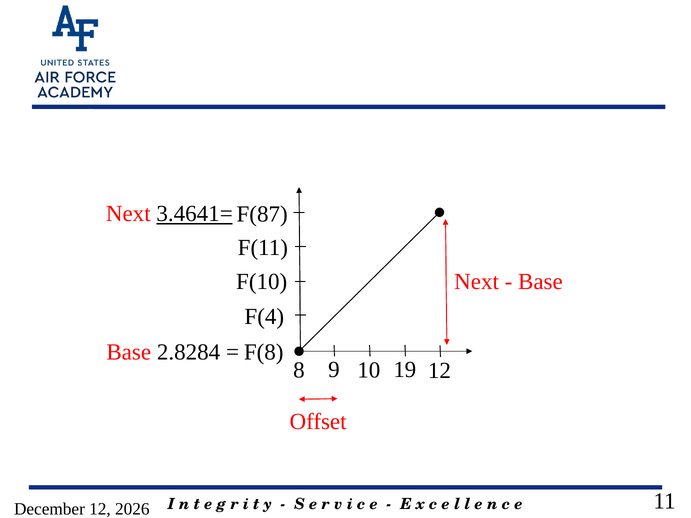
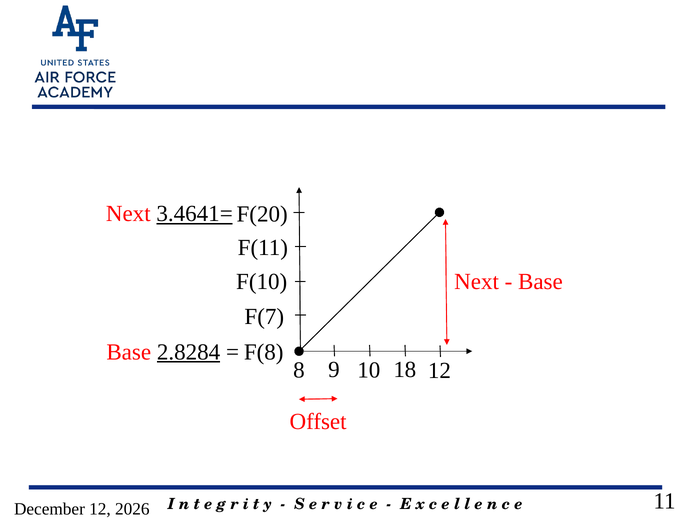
F(87: F(87 -> F(20 (262, 214)
F(4: F(4 -> F(7 (264, 317)
2.8284 underline: none -> present (189, 352)
19: 19 -> 18 (405, 370)
